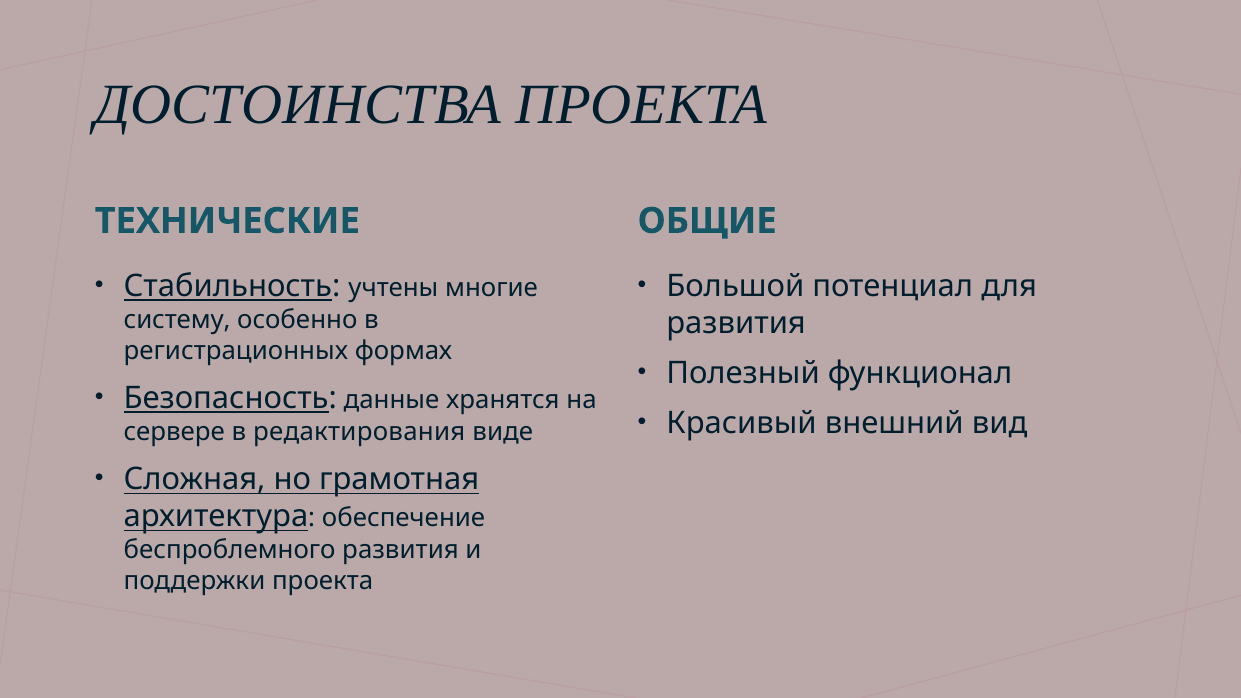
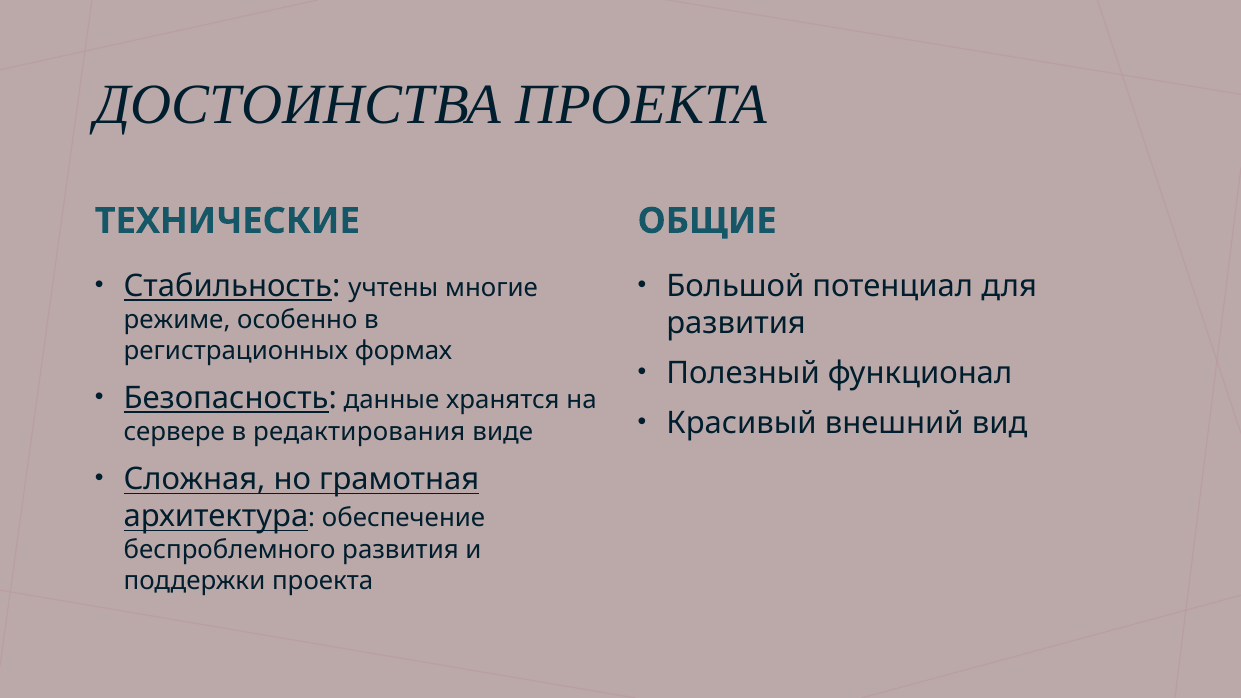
систему: систему -> режиме (177, 320)
